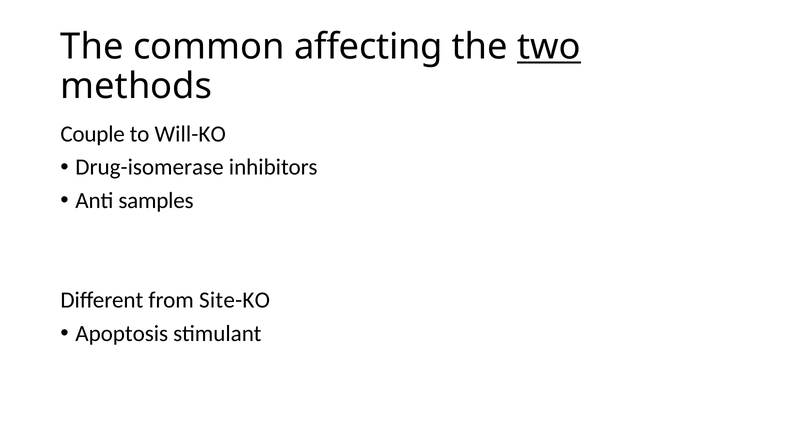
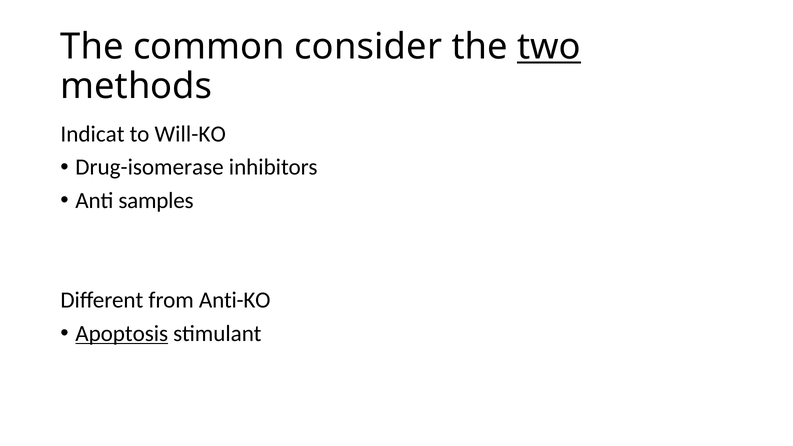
affecting: affecting -> consider (368, 47)
Couple: Couple -> Indicat (92, 134)
Site-KO: Site-KO -> Anti-KO (235, 300)
Apoptosis underline: none -> present (122, 334)
